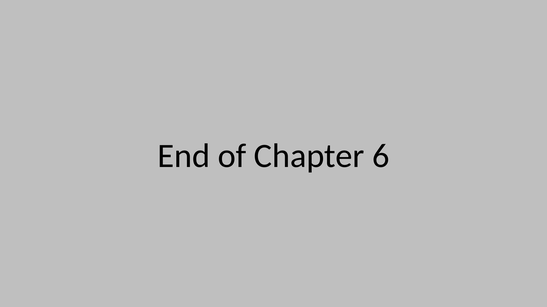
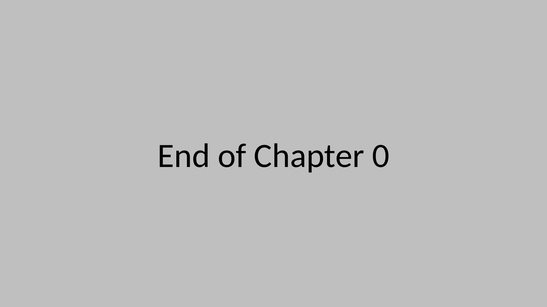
6: 6 -> 0 (381, 156)
